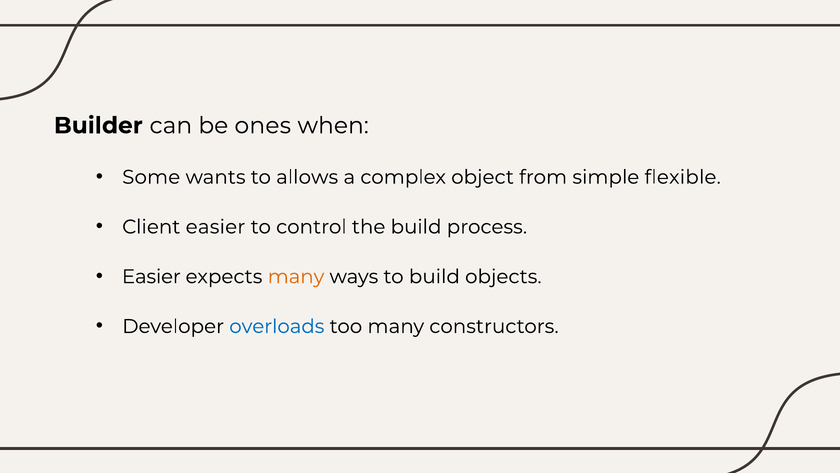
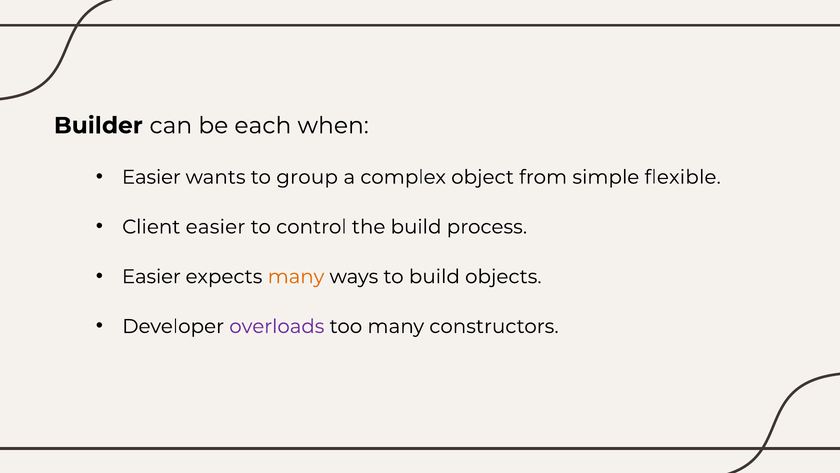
ones: ones -> each (263, 125)
Some: Some -> Easier (151, 177)
allows: allows -> group (307, 177)
overloads colour: blue -> purple (277, 326)
